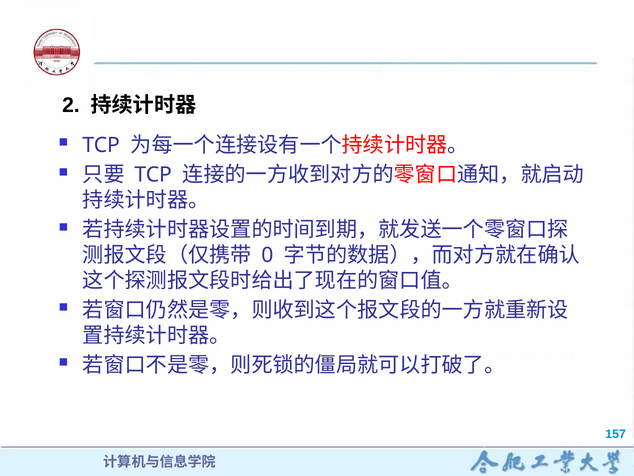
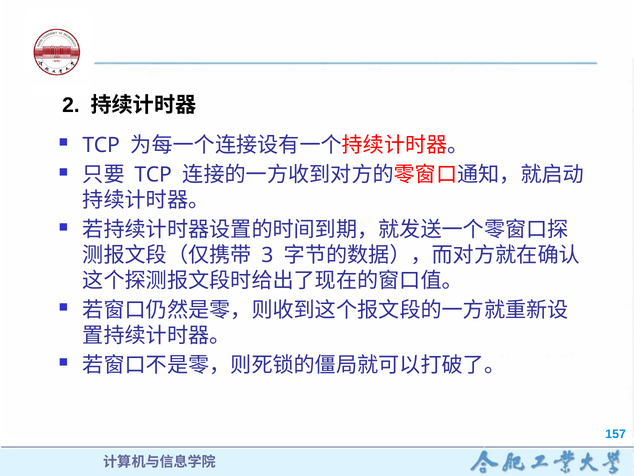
0: 0 -> 3 (267, 255)
